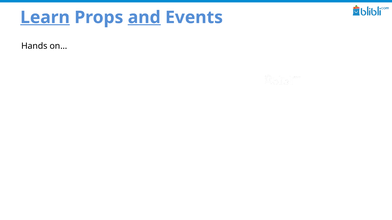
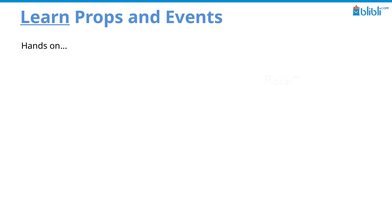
and underline: present -> none (144, 17)
